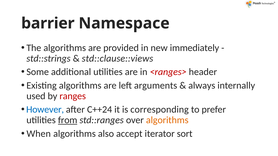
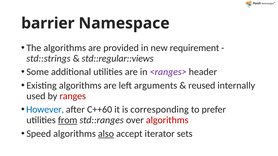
immediately: immediately -> requirement (195, 48)
std::clause::views: std::clause::views -> std::regular::views (118, 59)
<ranges> colour: red -> purple (168, 72)
always: always -> reused (202, 86)
C++24: C++24 -> C++60 (100, 110)
algorithms colour: orange -> red (167, 120)
When: When -> Speed (39, 134)
also underline: none -> present (106, 134)
sort: sort -> sets (185, 134)
